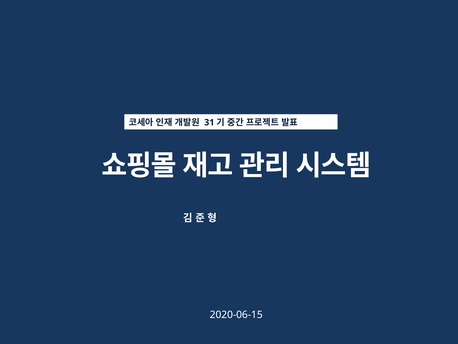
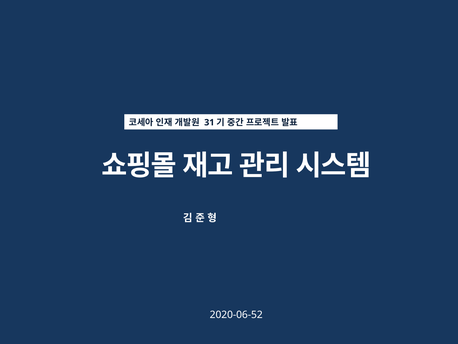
2020-06-15: 2020-06-15 -> 2020-06-52 (236, 314)
